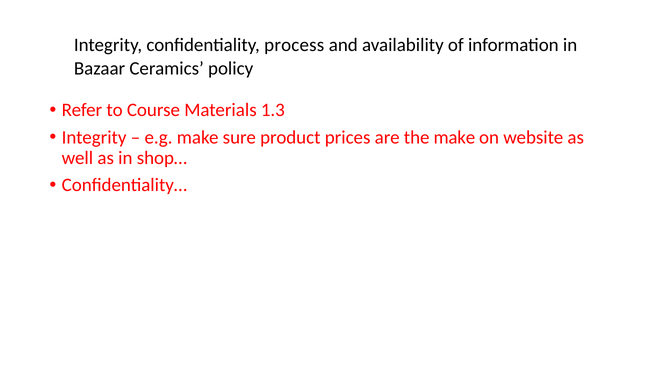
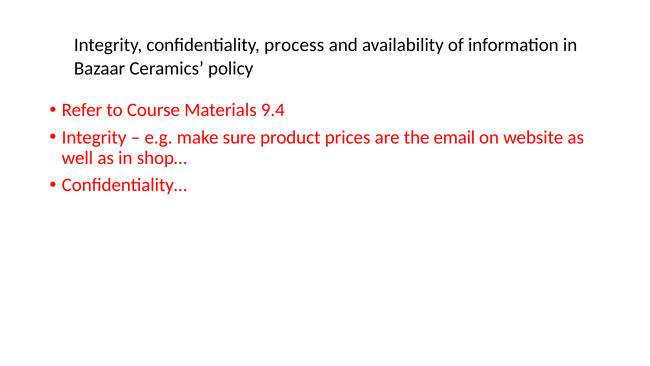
1.3: 1.3 -> 9.4 (273, 110)
the make: make -> email (454, 137)
